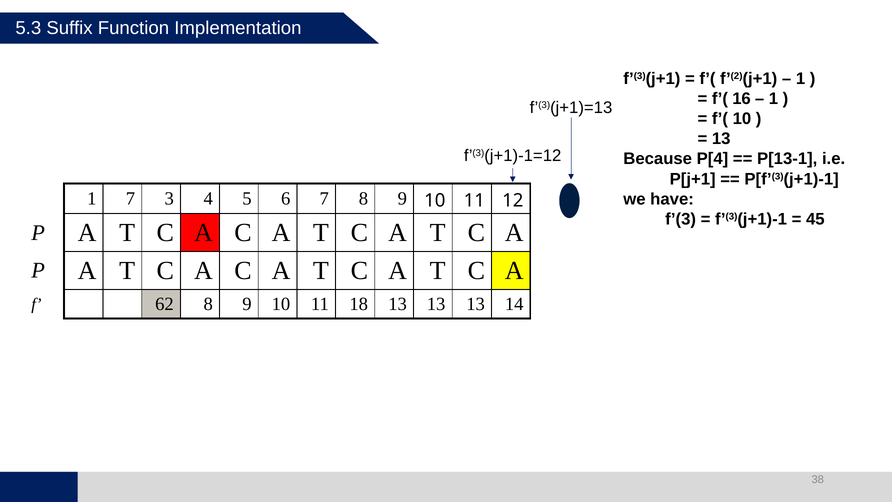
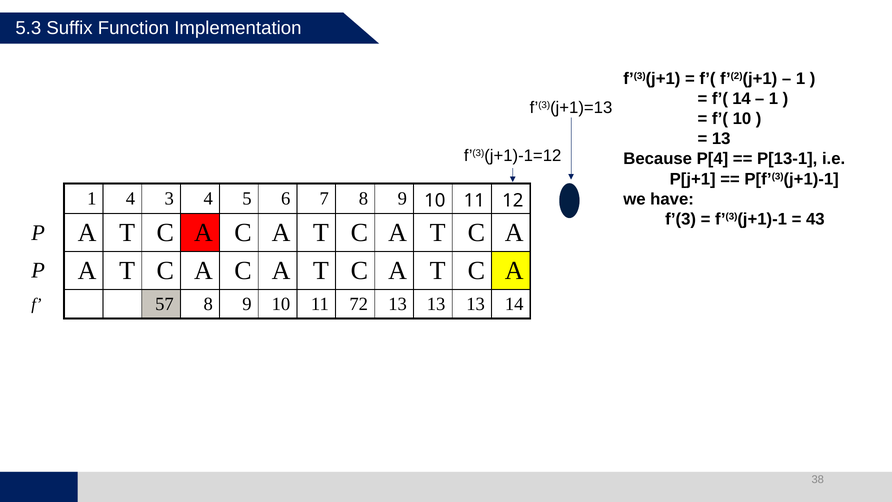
f’( 16: 16 -> 14 (742, 99)
1 7: 7 -> 4 (130, 199)
45: 45 -> 43 (815, 219)
62: 62 -> 57 (164, 304)
18: 18 -> 72 (359, 304)
